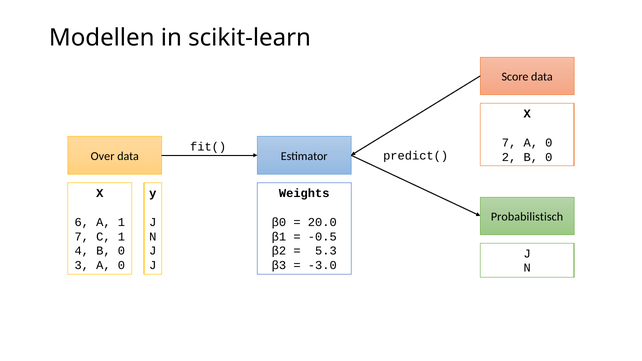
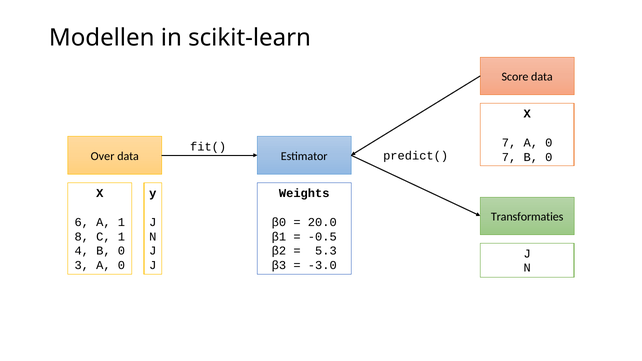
2: 2 -> 7 (509, 157)
Probabilistisch: Probabilistisch -> Transformaties (527, 217)
7: 7 -> 8 (82, 237)
